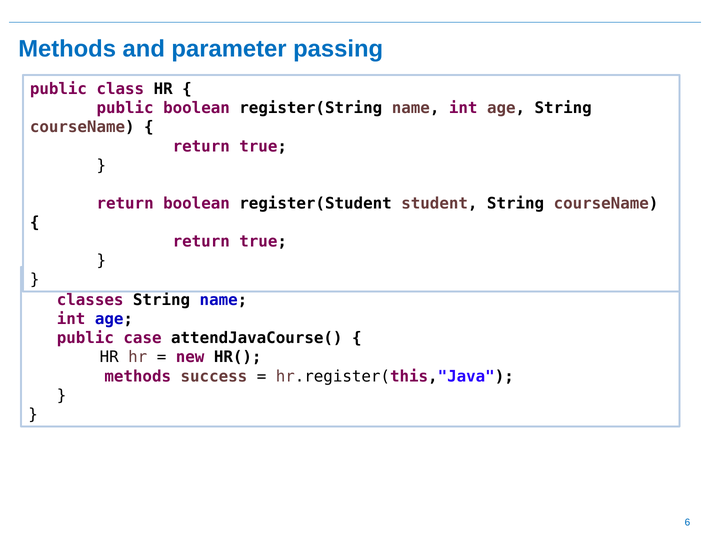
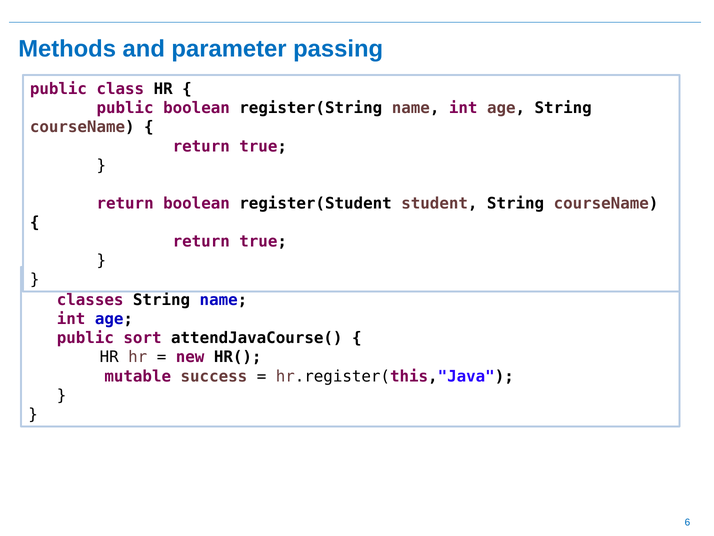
case: case -> sort (143, 338)
methods: methods -> mutable (138, 376)
